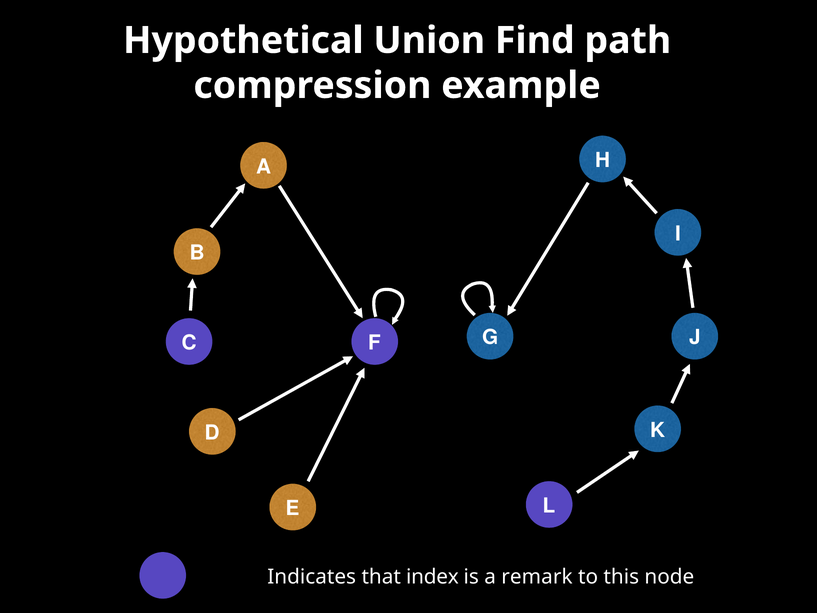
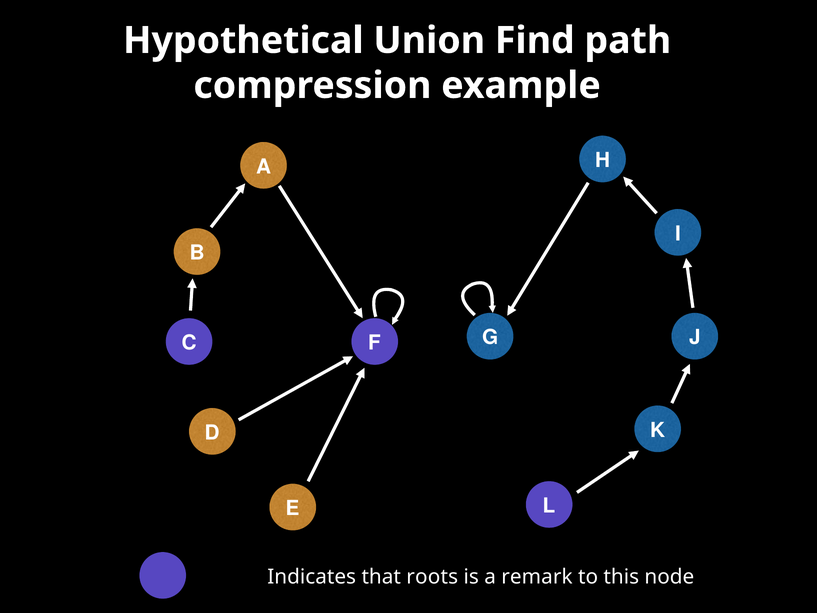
index: index -> roots (432, 577)
